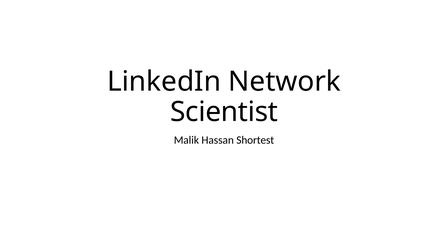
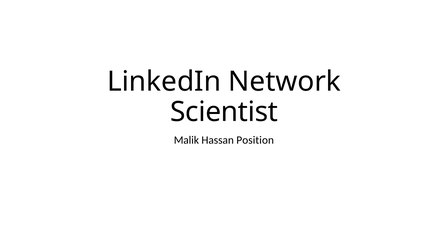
Shortest: Shortest -> Position (255, 140)
